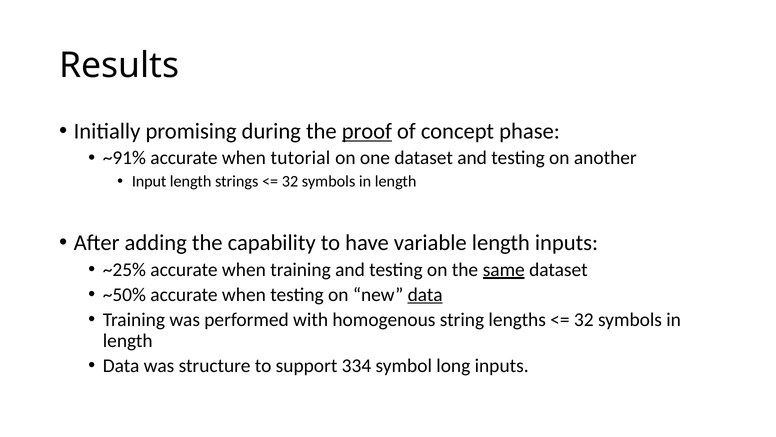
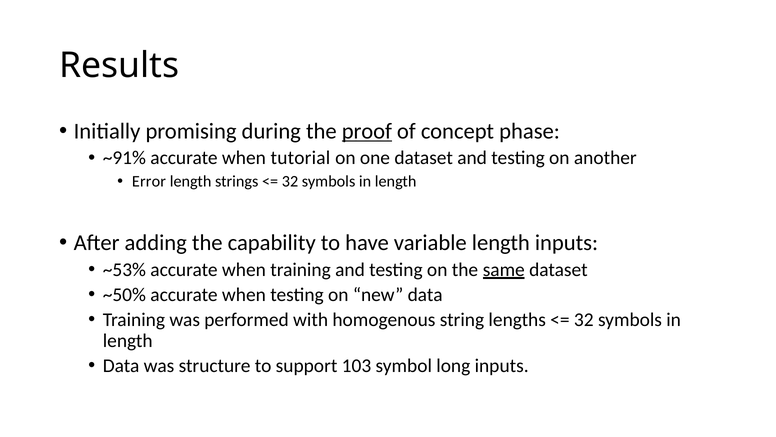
Input: Input -> Error (149, 181)
~25%: ~25% -> ~53% (124, 269)
data underline: present -> none (425, 294)
334: 334 -> 103 (356, 365)
